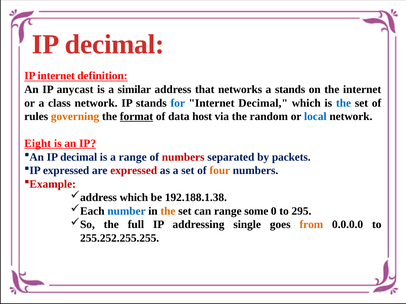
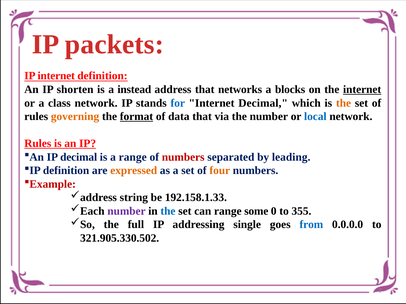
decimal: decimal -> packets (114, 44)
anycast: anycast -> shorten (75, 90)
similar: similar -> instead (134, 90)
a stands: stands -> blocks (290, 90)
internet underline: none -> present (362, 90)
the colour: blue -> orange (344, 103)
data host: host -> that (202, 117)
the random: random -> number (269, 117)
Eight: Eight -> Rules (38, 144)
packets: packets -> leading (291, 157)
expressed: expressed -> definition (66, 171)
expressed colour: red -> orange (134, 171)
which: which -> string (134, 198)
192.188.1.38: 192.188.1.38 -> 192.158.1.33 (196, 198)
number colour: blue -> purple (126, 211)
the colour: orange -> blue (168, 211)
295: 295 -> 355 (301, 211)
from colour: orange -> blue (311, 225)
255.252.255.255: 255.252.255.255 -> 321.905.330.502 (120, 239)
